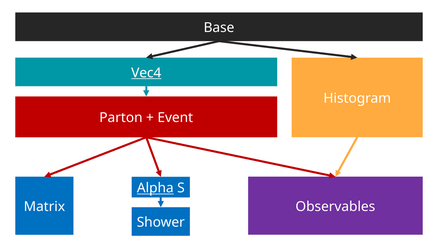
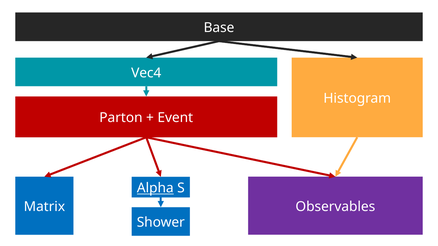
Vec4 underline: present -> none (146, 73)
